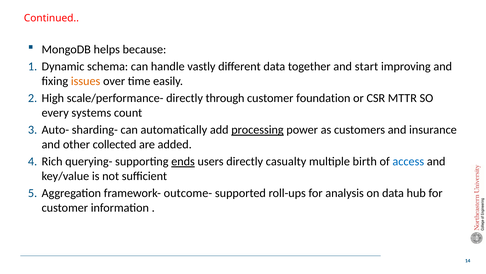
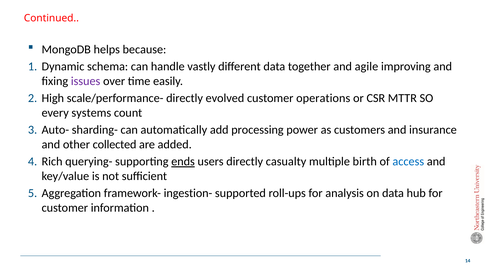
start: start -> agile (366, 66)
issues colour: orange -> purple (86, 81)
through: through -> evolved (225, 98)
foundation: foundation -> operations (323, 98)
processing underline: present -> none (257, 130)
outcome-: outcome- -> ingestion- (188, 193)
